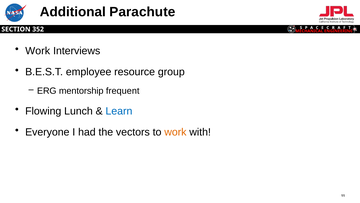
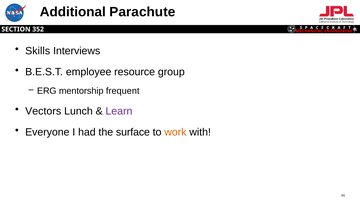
Work: Work -> Skills (38, 51)
Flowing: Flowing -> Vectors (43, 111)
Learn colour: blue -> purple (119, 111)
vectors: vectors -> surface (133, 132)
